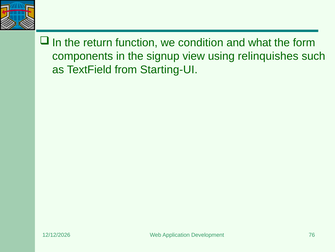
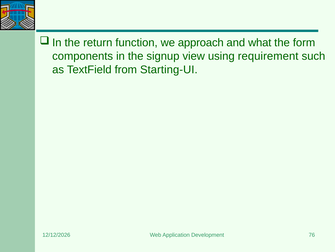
condition: condition -> approach (201, 43)
relinquishes: relinquishes -> requirement (268, 56)
